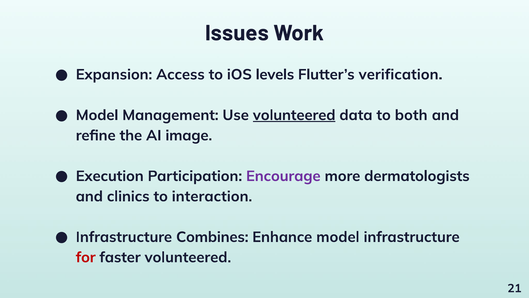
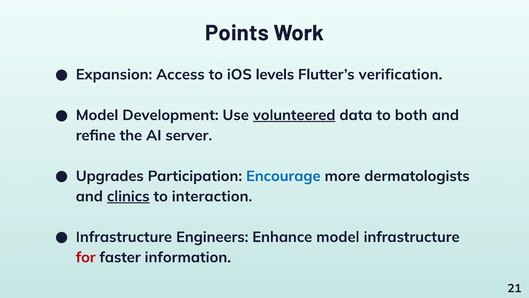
Issues: Issues -> Points (237, 33)
Management: Management -> Development (170, 115)
image: image -> server (189, 135)
Execution: Execution -> Upgrades (110, 176)
Encourage colour: purple -> blue (283, 176)
clinics underline: none -> present (128, 196)
Combines: Combines -> Engineers (212, 237)
faster volunteered: volunteered -> information (188, 257)
